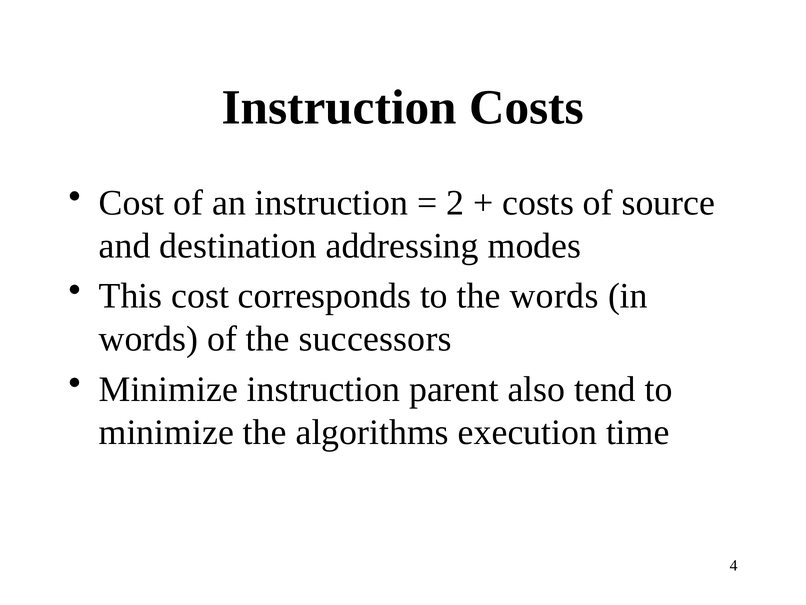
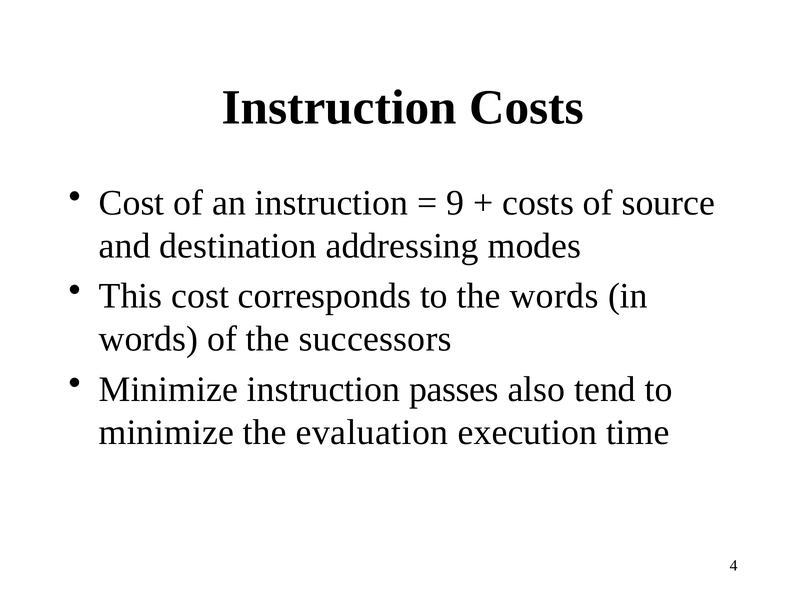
2: 2 -> 9 (455, 203)
parent: parent -> passes (454, 389)
algorithms: algorithms -> evaluation (372, 432)
